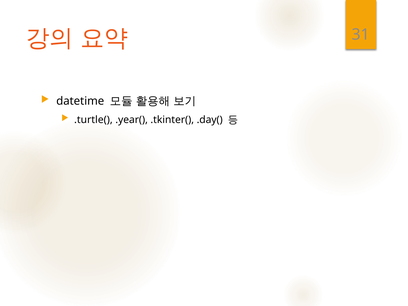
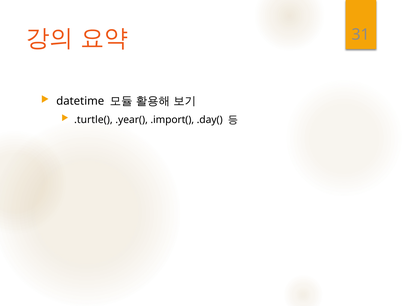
.tkinter(: .tkinter( -> .import( (172, 120)
